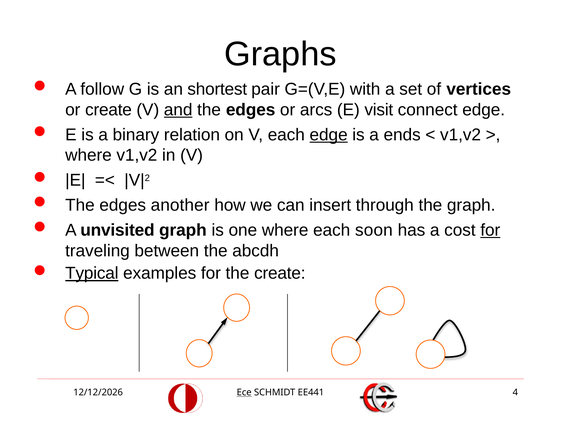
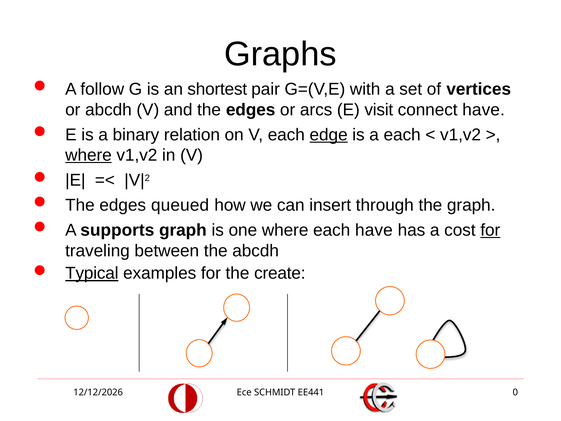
or create: create -> abcdh (108, 110)
and underline: present -> none (178, 110)
connect edge: edge -> have (484, 110)
a ends: ends -> each (402, 135)
where underline: none -> present (88, 155)
another: another -> queued (180, 205)
unvisited: unvisited -> supports (117, 230)
each soon: soon -> have (374, 230)
Ece underline: present -> none (244, 392)
4: 4 -> 0 (515, 392)
